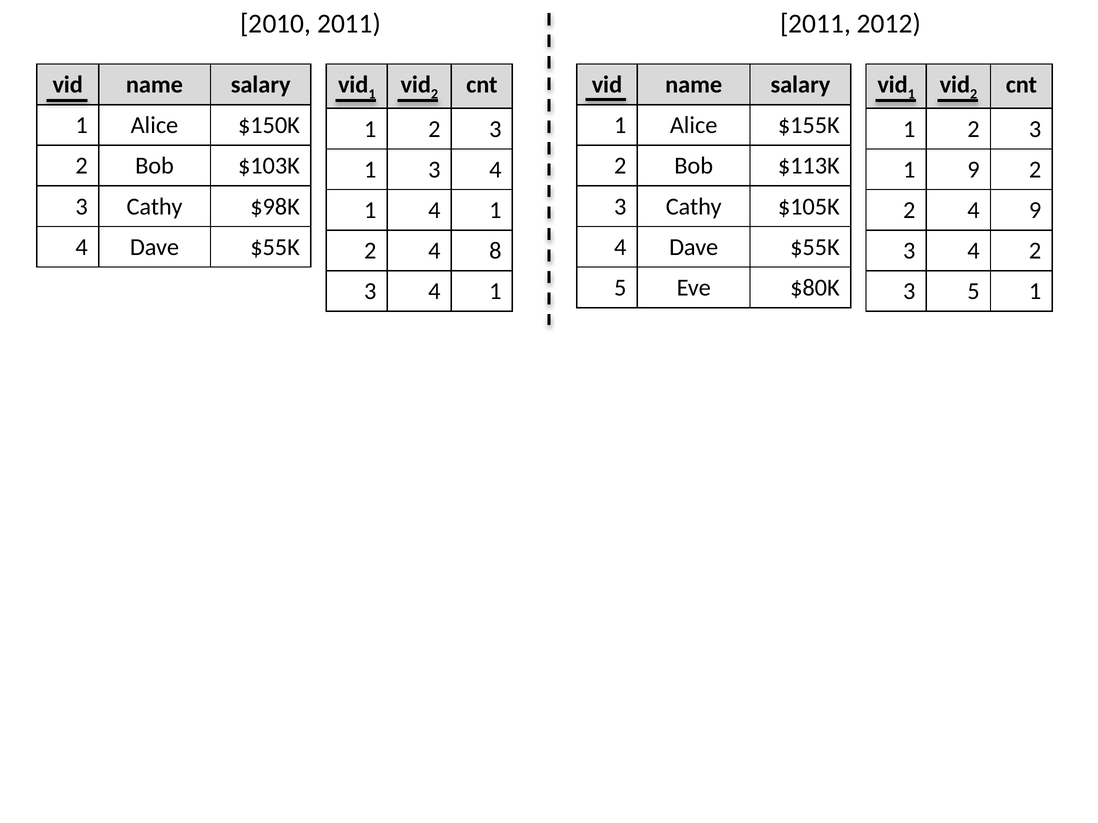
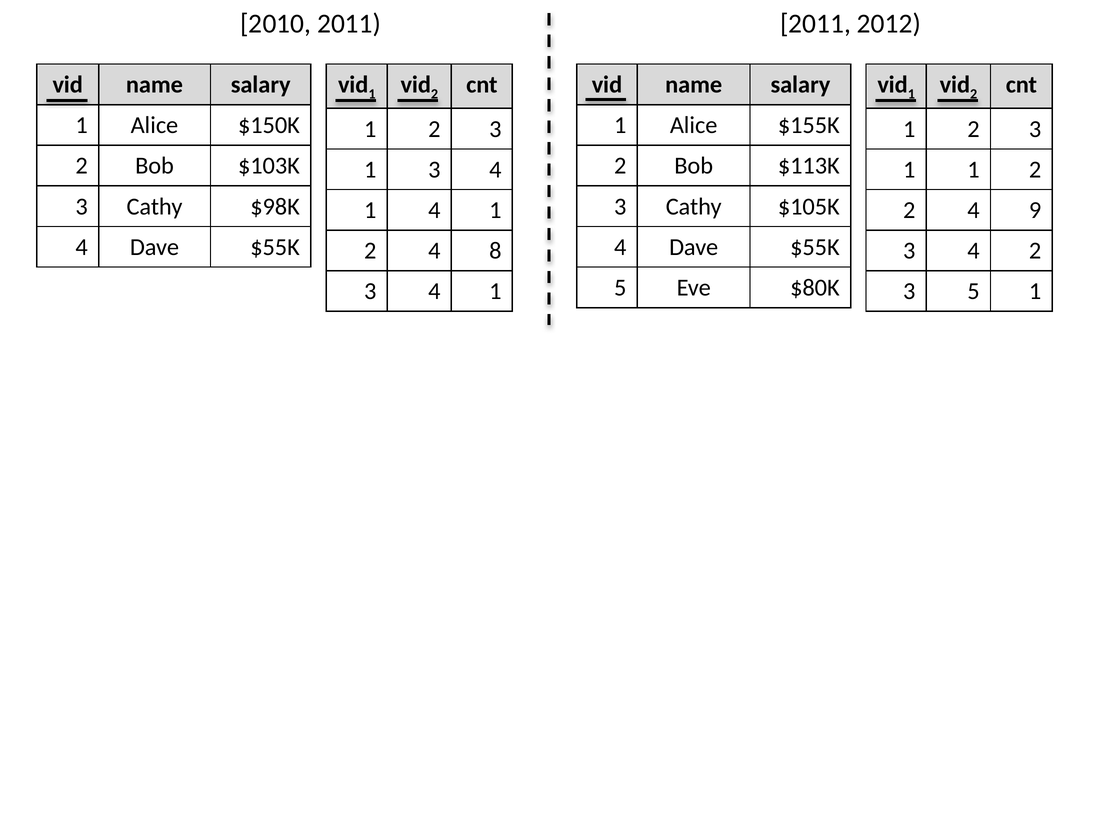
1 9: 9 -> 1 (974, 170)
